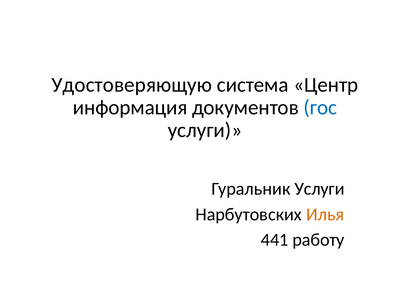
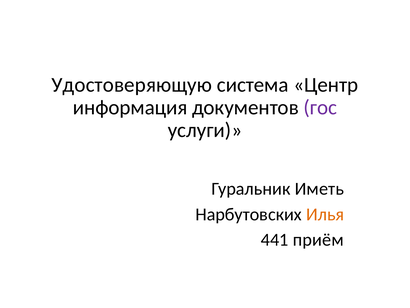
гос colour: blue -> purple (320, 107)
Гуральник Услуги: Услуги -> Иметь (319, 189)
работу: работу -> приём (318, 240)
